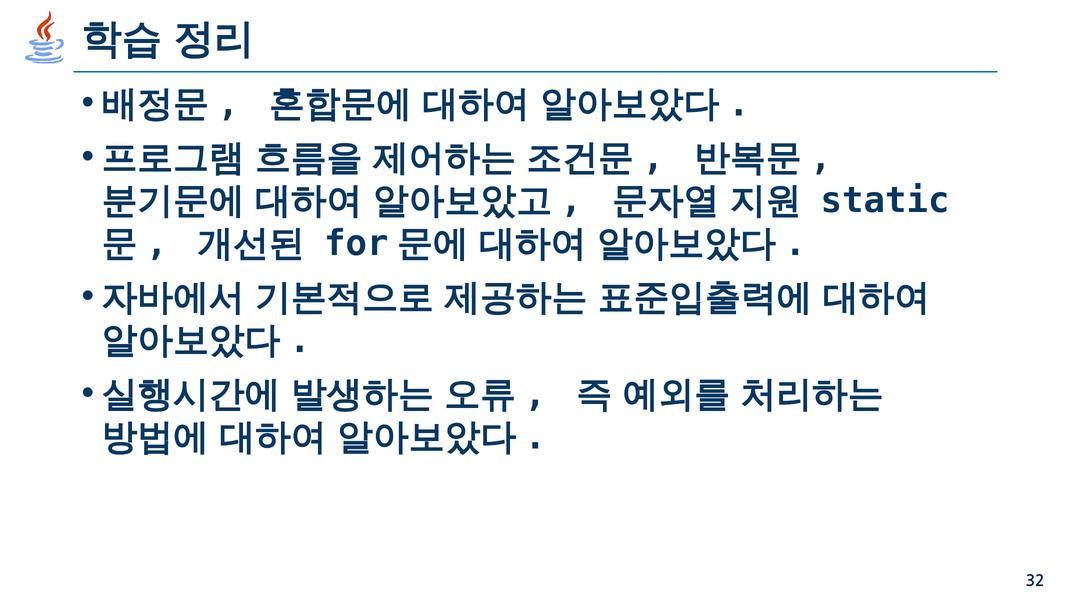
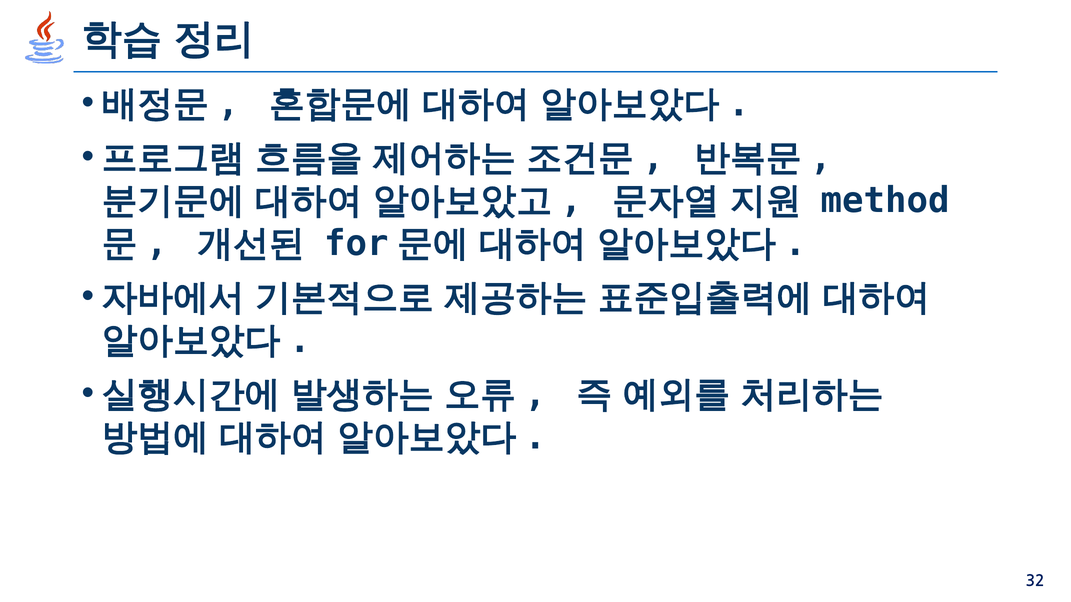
static: static -> method (885, 201)
